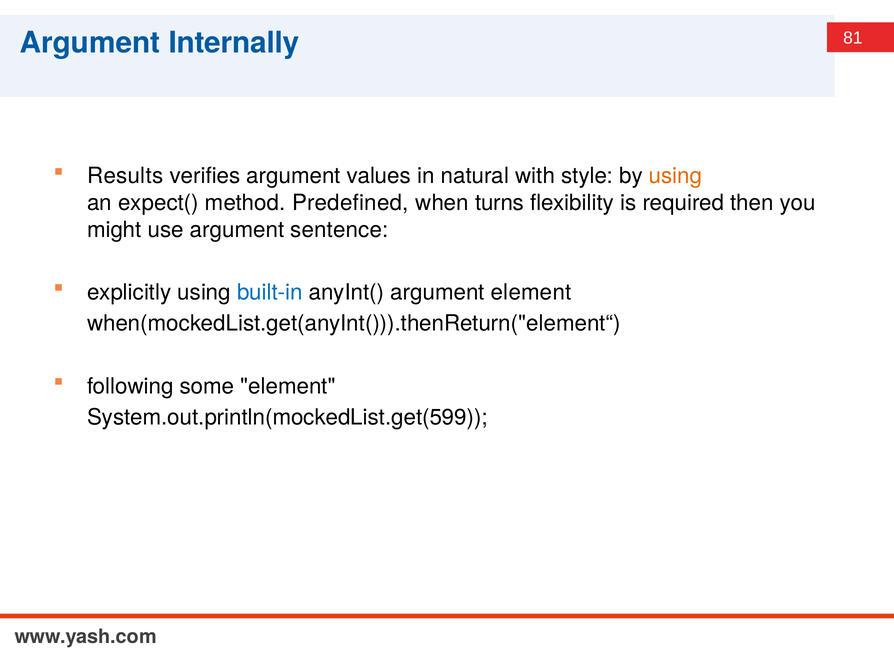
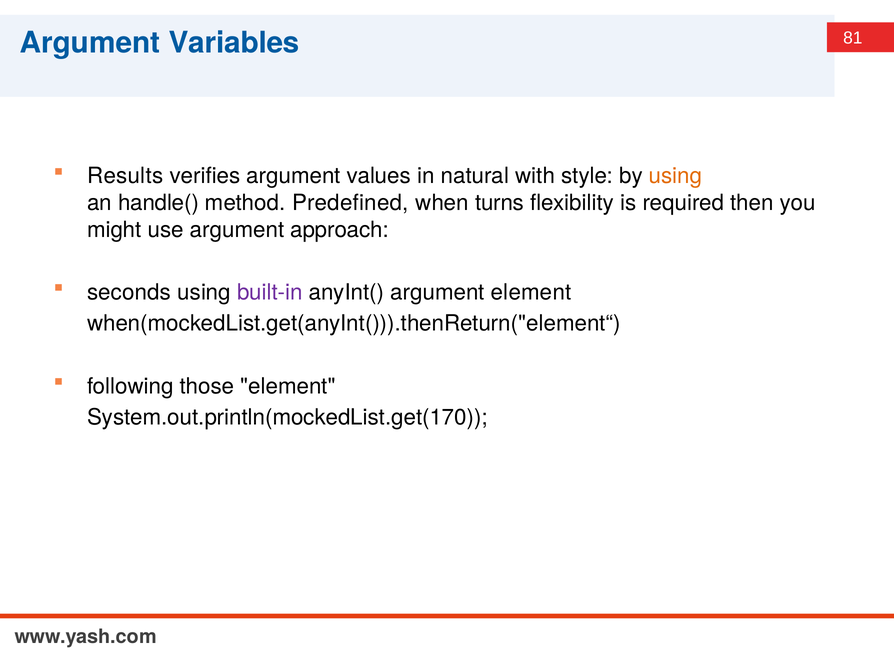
Internally: Internally -> Variables (234, 43)
expect(: expect( -> handle( (159, 203)
sentence: sentence -> approach (340, 229)
explicitly: explicitly -> seconds (129, 292)
built-in colour: blue -> purple (270, 292)
some: some -> those (207, 386)
System.out.println(mockedList.get(599: System.out.println(mockedList.get(599 -> System.out.println(mockedList.get(170 (287, 417)
